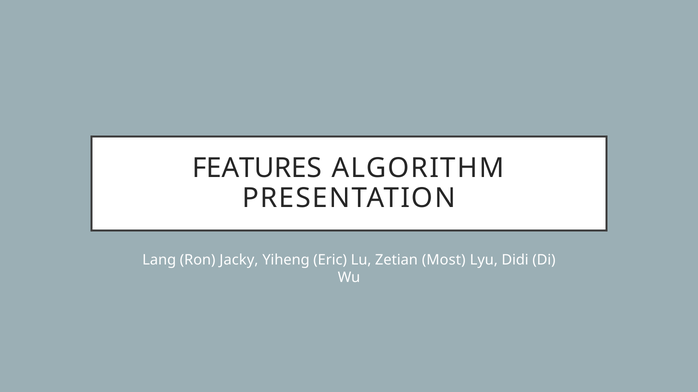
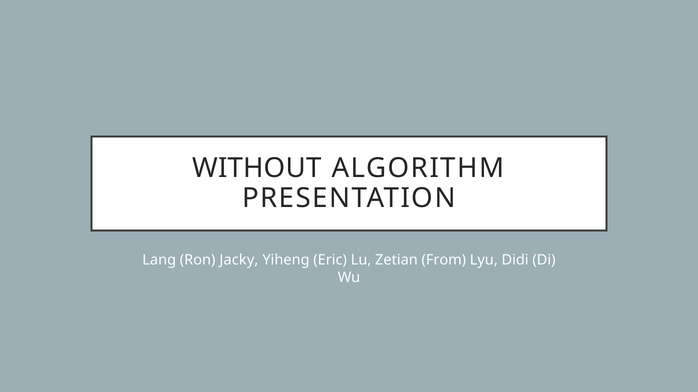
FEATURES: FEATURES -> WITHOUT (257, 169)
Most: Most -> From (444, 260)
